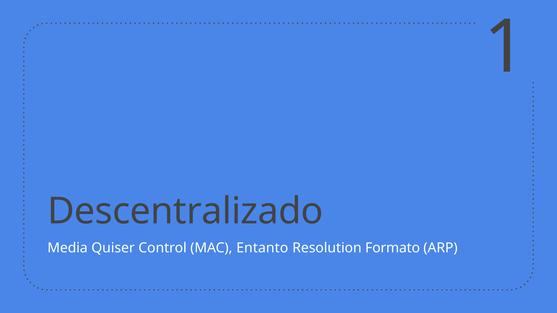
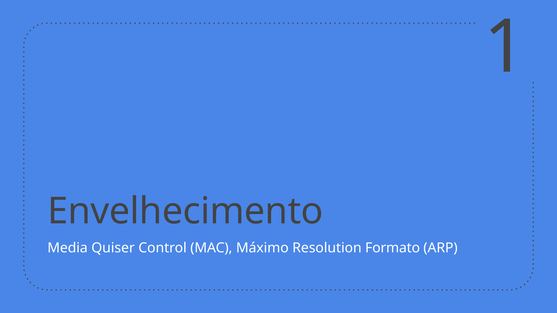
Descentralizado: Descentralizado -> Envelhecimento (185, 211)
Entanto: Entanto -> Máximo (262, 248)
